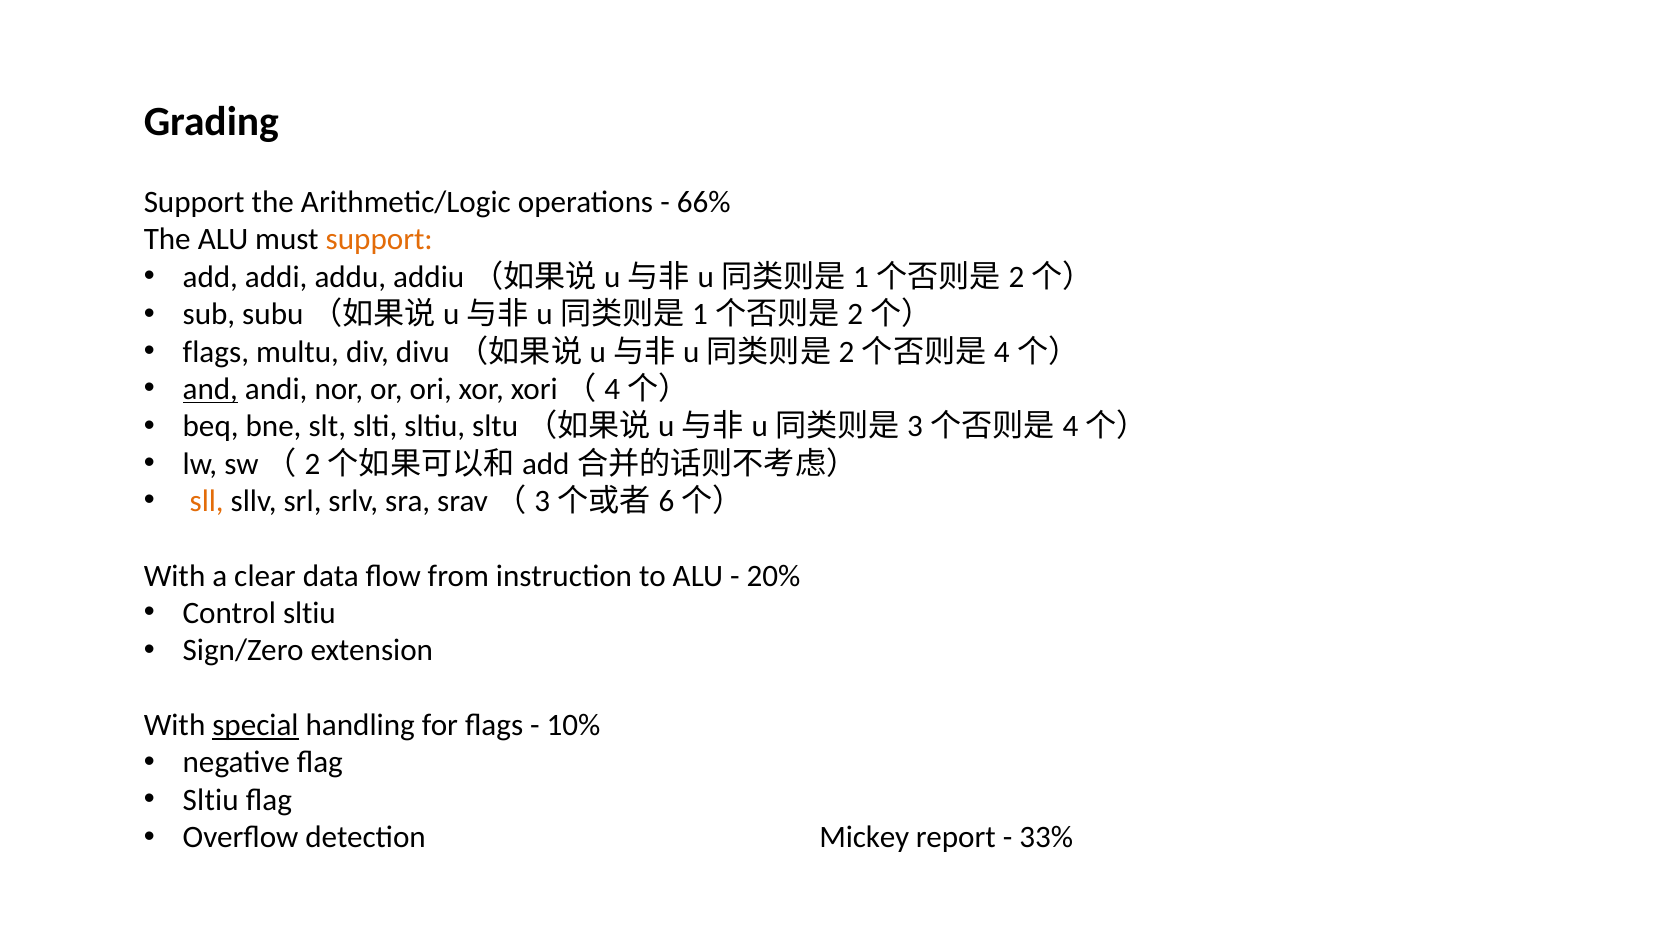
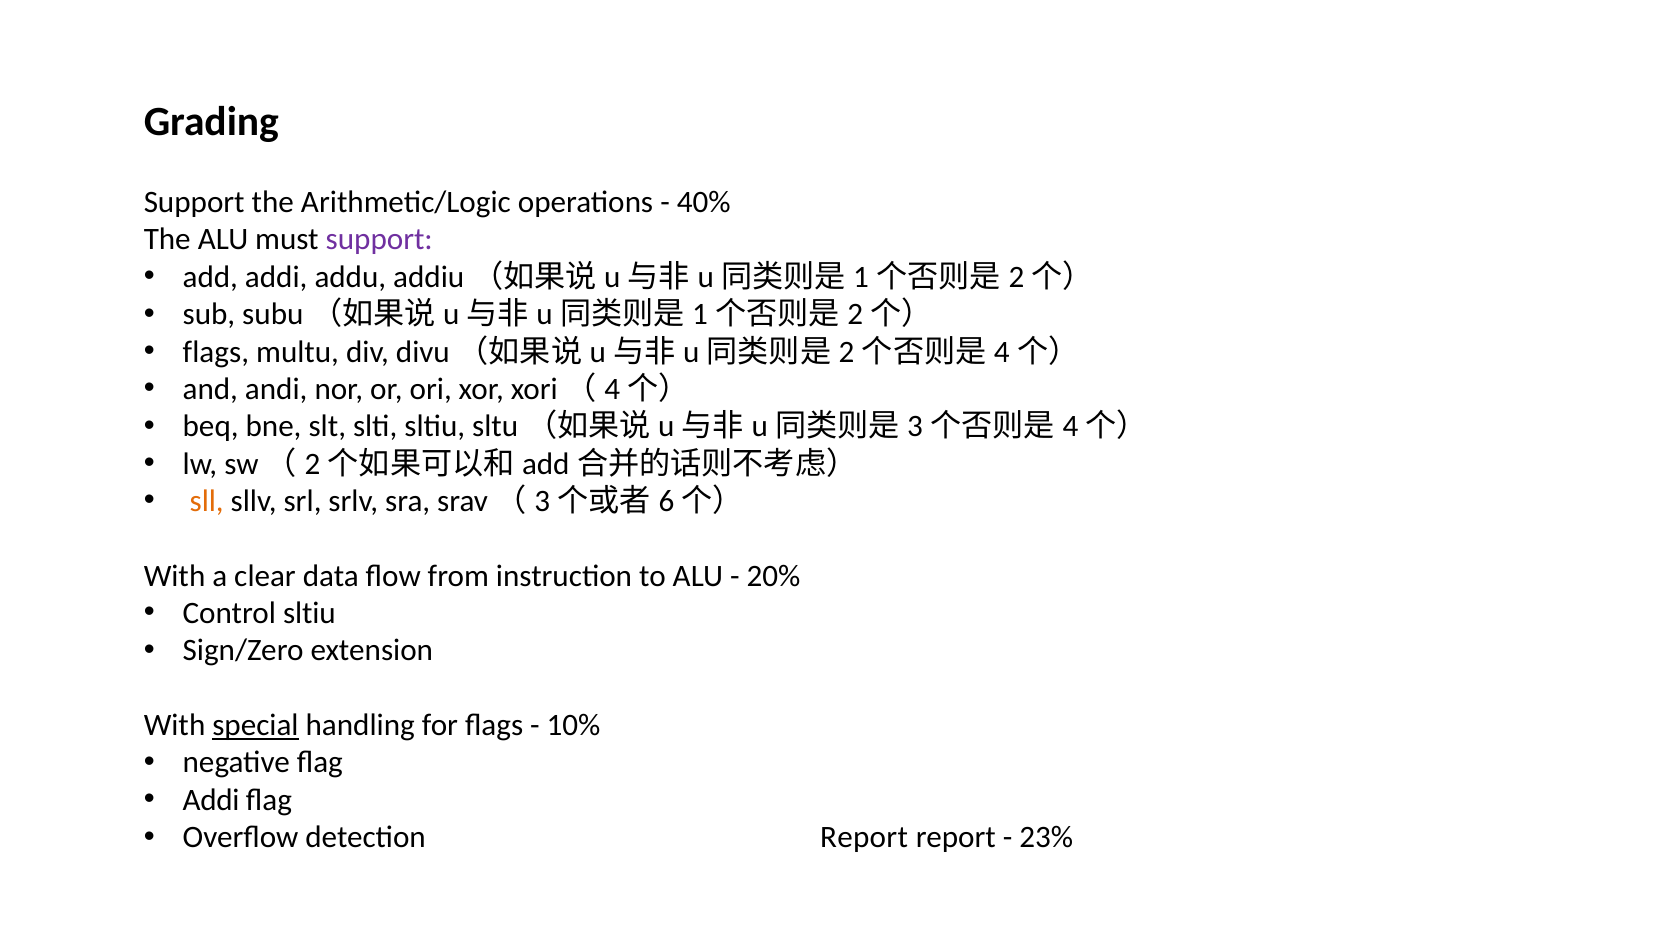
66%: 66% -> 40% (704, 202)
support colour: orange -> purple (379, 240)
and underline: present -> none (210, 389)
Sltiu: Sltiu -> Addi (211, 800)
detection Mickey: Mickey -> Report (864, 838)
33%: 33% -> 23% (1046, 838)
